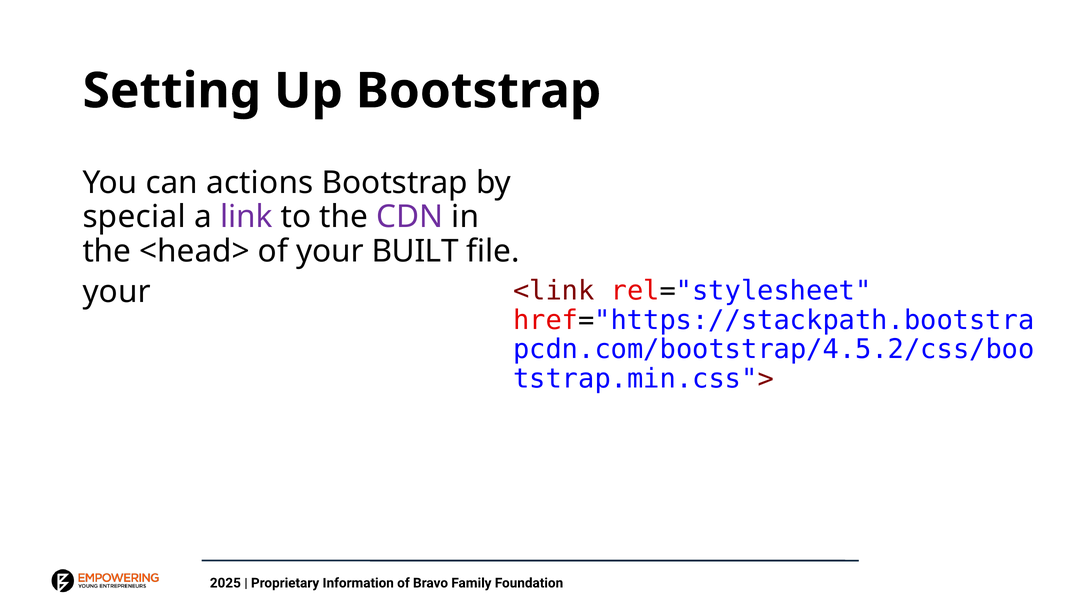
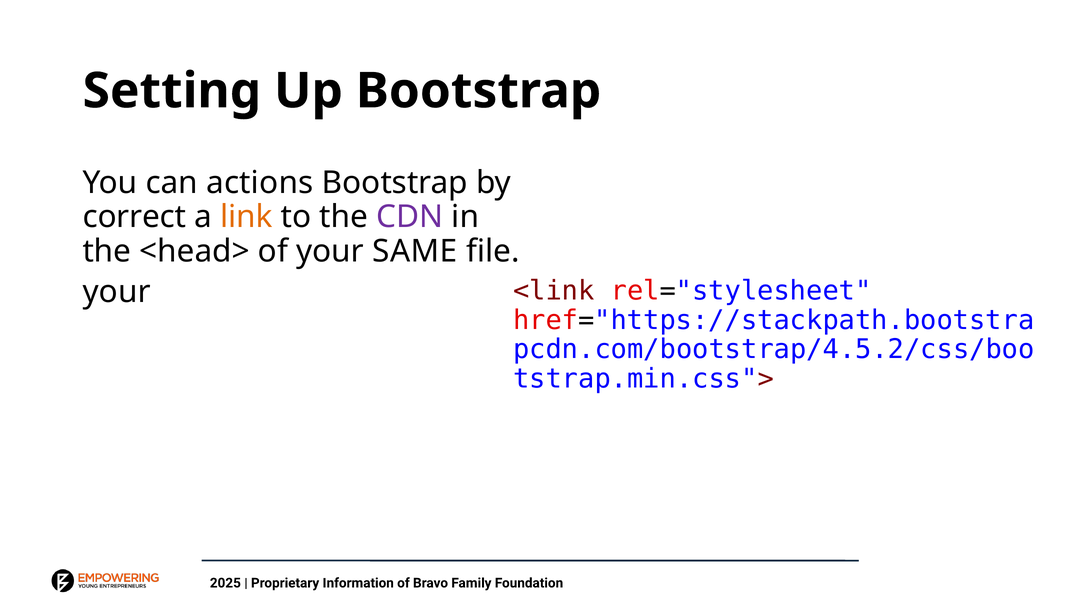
special: special -> correct (134, 217)
link colour: purple -> orange (246, 217)
BUILT: BUILT -> SAME (415, 251)
